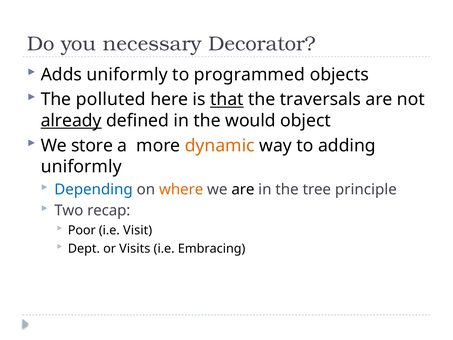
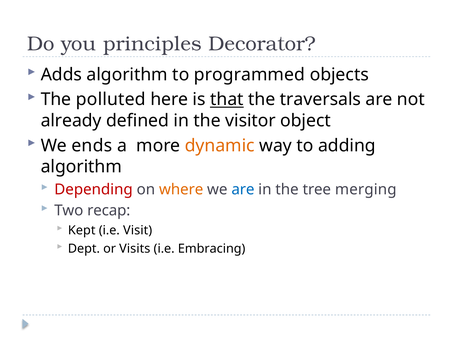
necessary: necessary -> principles (152, 44)
Adds uniformly: uniformly -> algorithm (127, 74)
already underline: present -> none (71, 121)
would: would -> visitor (251, 121)
store: store -> ends (92, 145)
uniformly: uniformly -> algorithm (81, 167)
Depending colour: blue -> red (94, 189)
are colour: black -> blue (243, 189)
principle: principle -> merging (366, 189)
Poor: Poor -> Kept (82, 230)
